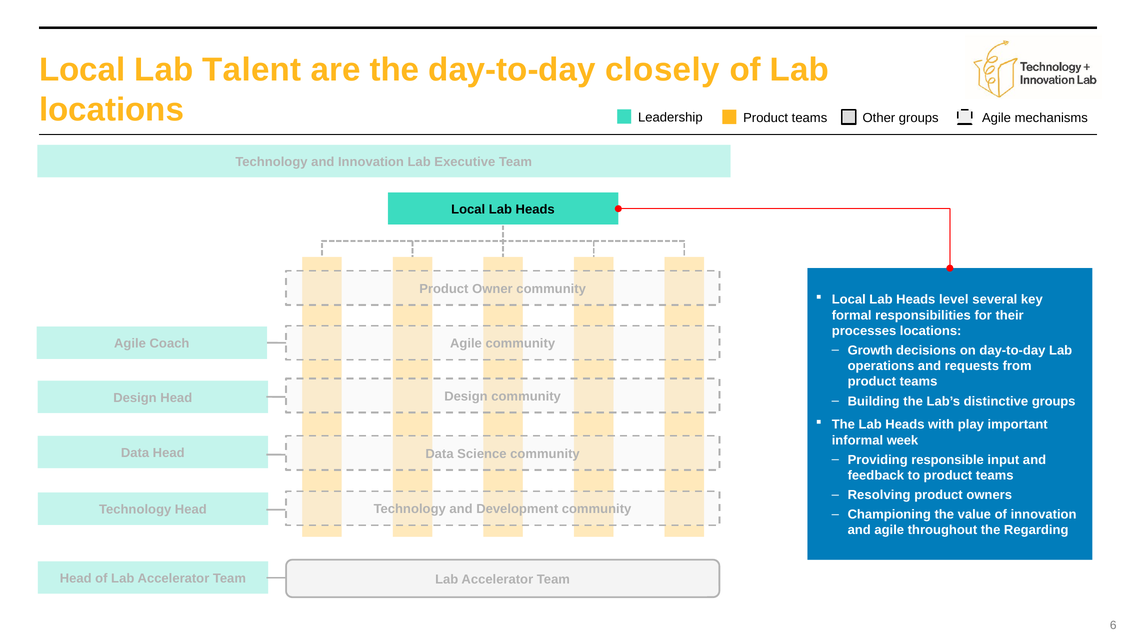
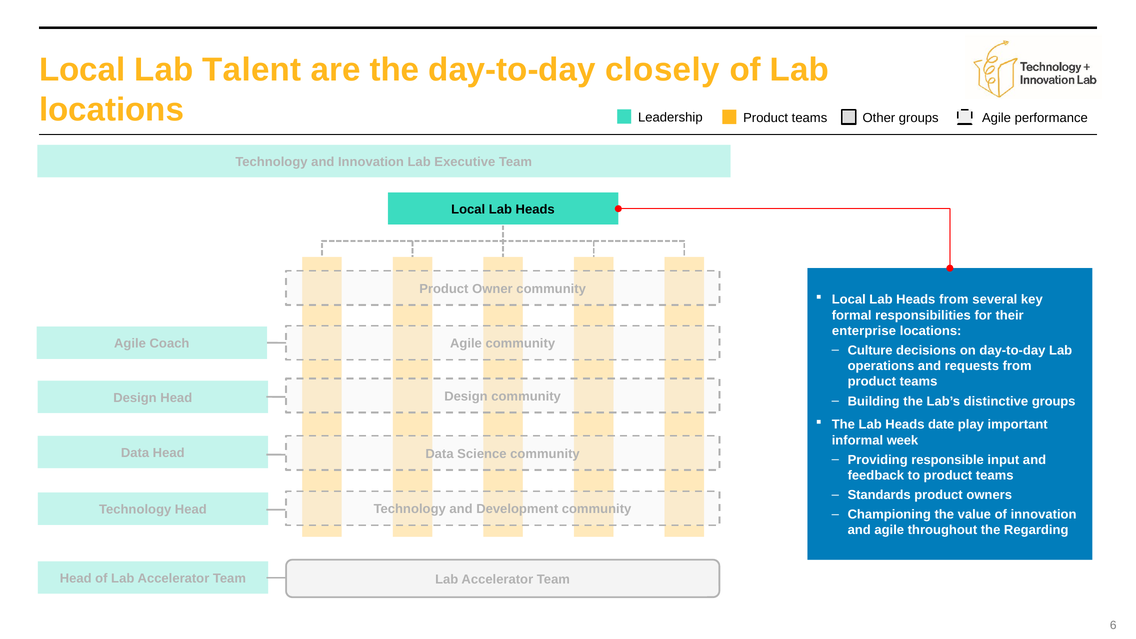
mechanisms: mechanisms -> performance (1051, 118)
Heads level: level -> from (954, 300)
processes: processes -> enterprise (864, 331)
Growth: Growth -> Culture (870, 350)
with: with -> date (941, 425)
Resolving: Resolving -> Standards (879, 495)
